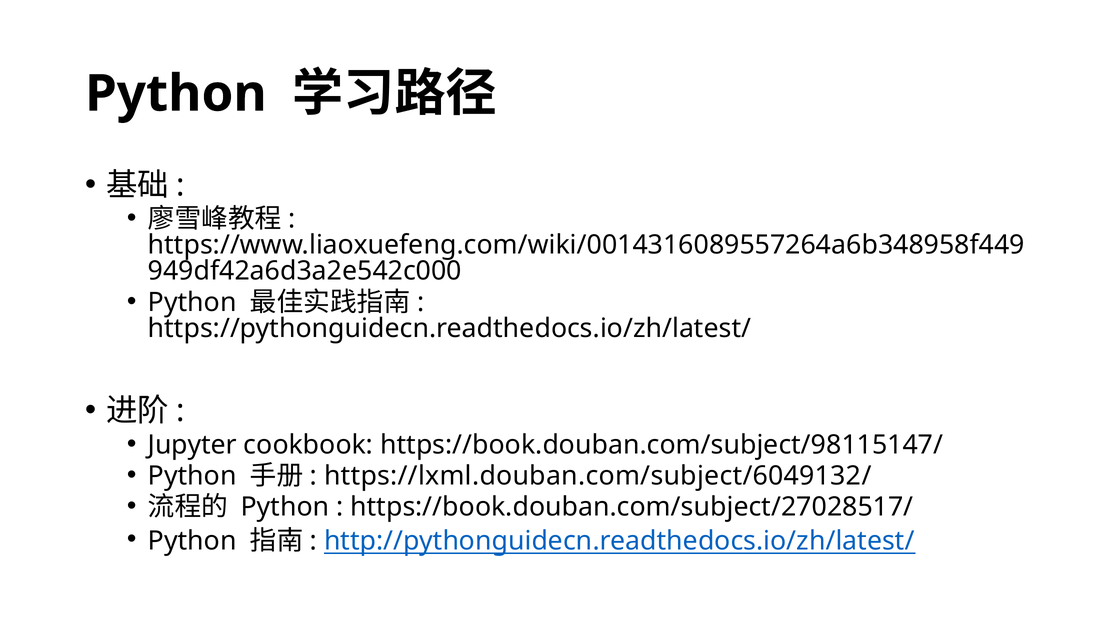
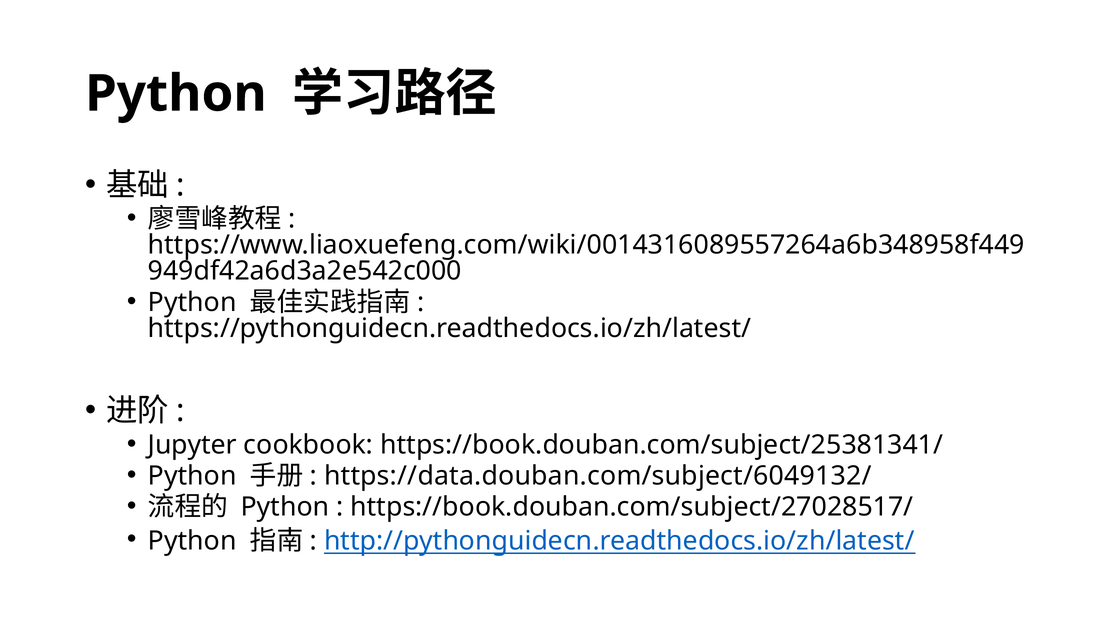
https://book.douban.com/subject/98115147/: https://book.douban.com/subject/98115147/ -> https://book.douban.com/subject/25381341/ (662, 445)
https://lxml.douban.com/subject/6049132/: https://lxml.douban.com/subject/6049132/ -> https://data.douban.com/subject/6049132/ (598, 476)
